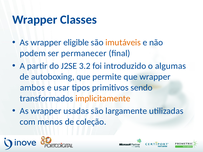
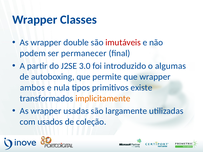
eligible: eligible -> double (76, 43)
imutáveis colour: orange -> red (123, 43)
3.2: 3.2 -> 3.0 (85, 66)
usar: usar -> nula (62, 88)
sendo: sendo -> existe (141, 88)
menos: menos -> usados (50, 122)
